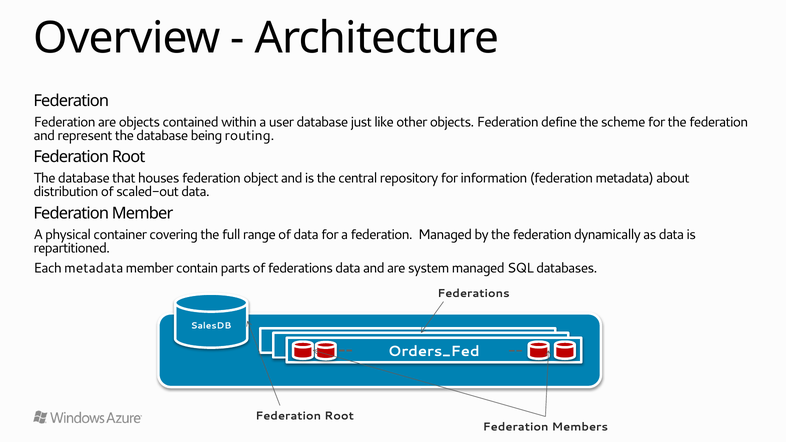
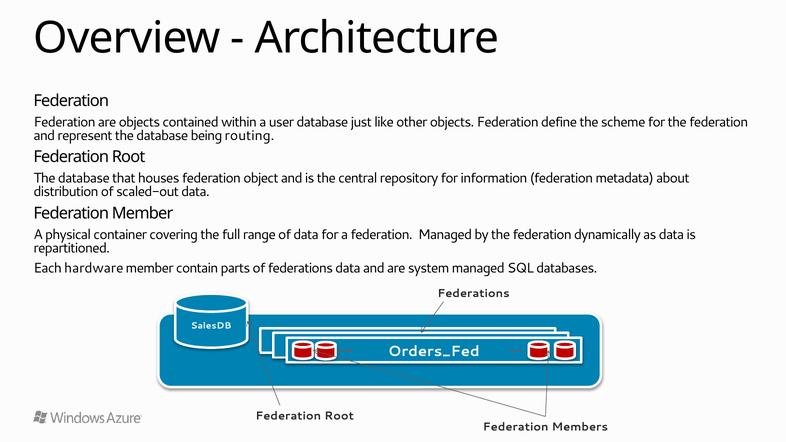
Each metadata: metadata -> hardware (94, 268)
